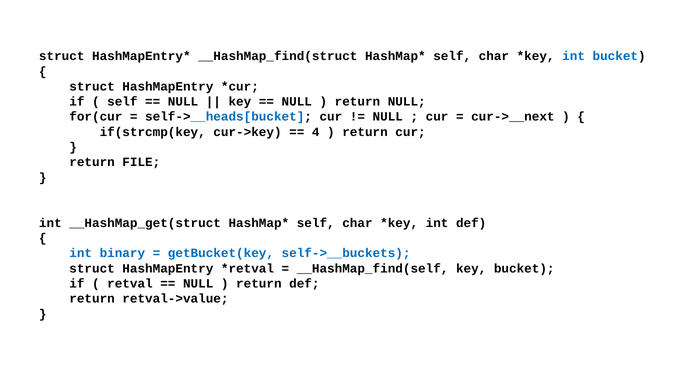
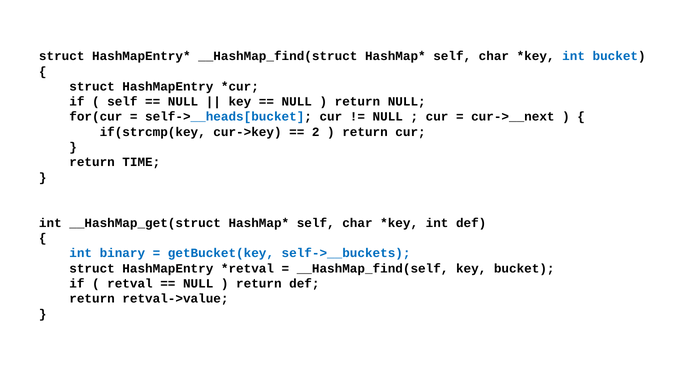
4: 4 -> 2 (316, 132)
FILE: FILE -> TIME (141, 162)
